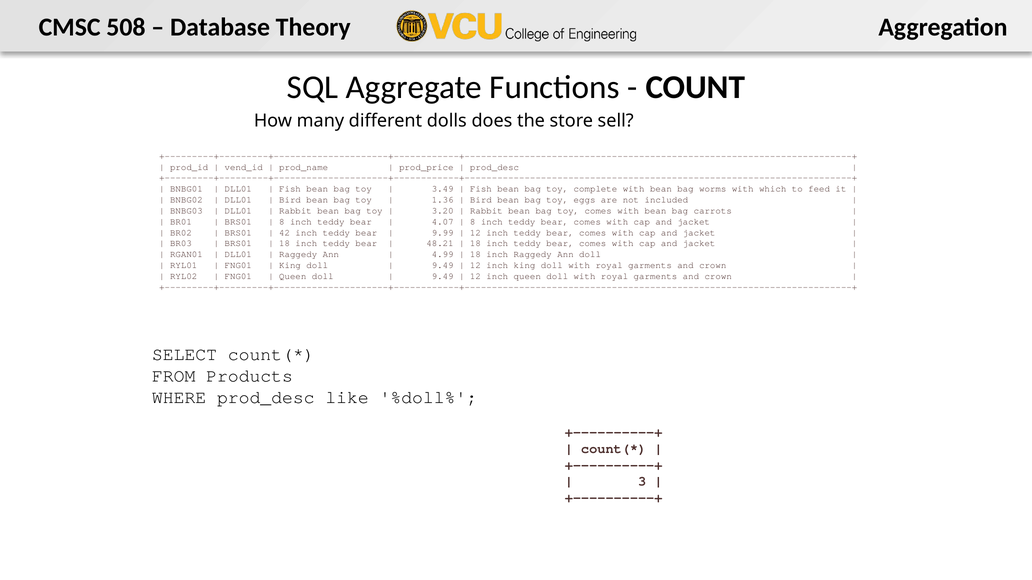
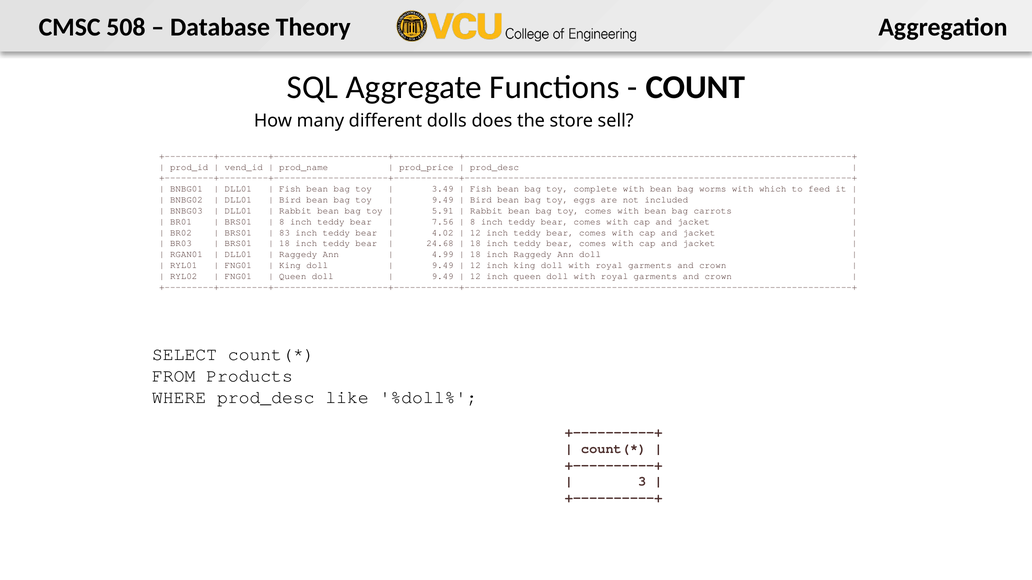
1.36: 1.36 -> 9.49 (443, 200)
3.20: 3.20 -> 5.91 (443, 211)
4.07: 4.07 -> 7.56 (443, 222)
42: 42 -> 83 (285, 233)
9.99: 9.99 -> 4.02 (443, 233)
48.21: 48.21 -> 24.68 (440, 244)
